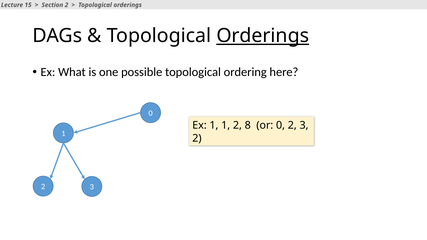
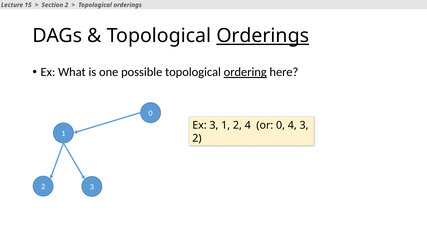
ordering underline: none -> present (245, 72)
Ex 1: 1 -> 3 (214, 126)
2 8: 8 -> 4 (248, 126)
0 2: 2 -> 4 (292, 126)
